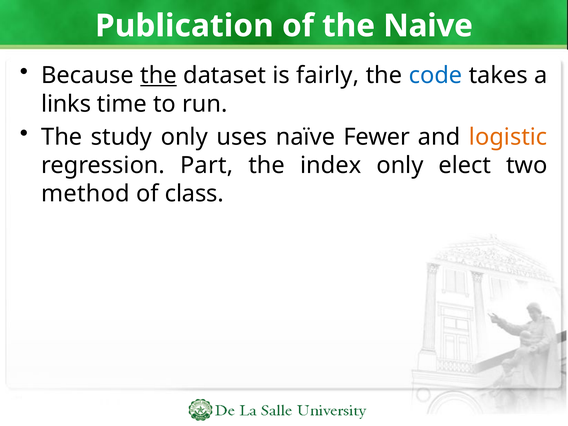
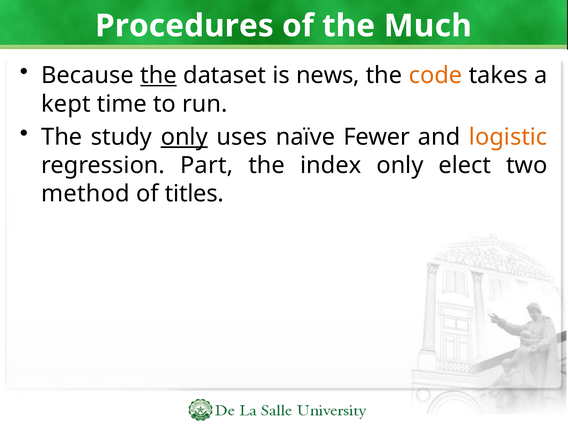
Publication: Publication -> Procedures (184, 26)
Naive: Naive -> Much (428, 26)
fairly: fairly -> news (328, 75)
code colour: blue -> orange (435, 75)
links: links -> kept (66, 104)
only underline: none -> present (184, 137)
class: class -> titles (194, 194)
